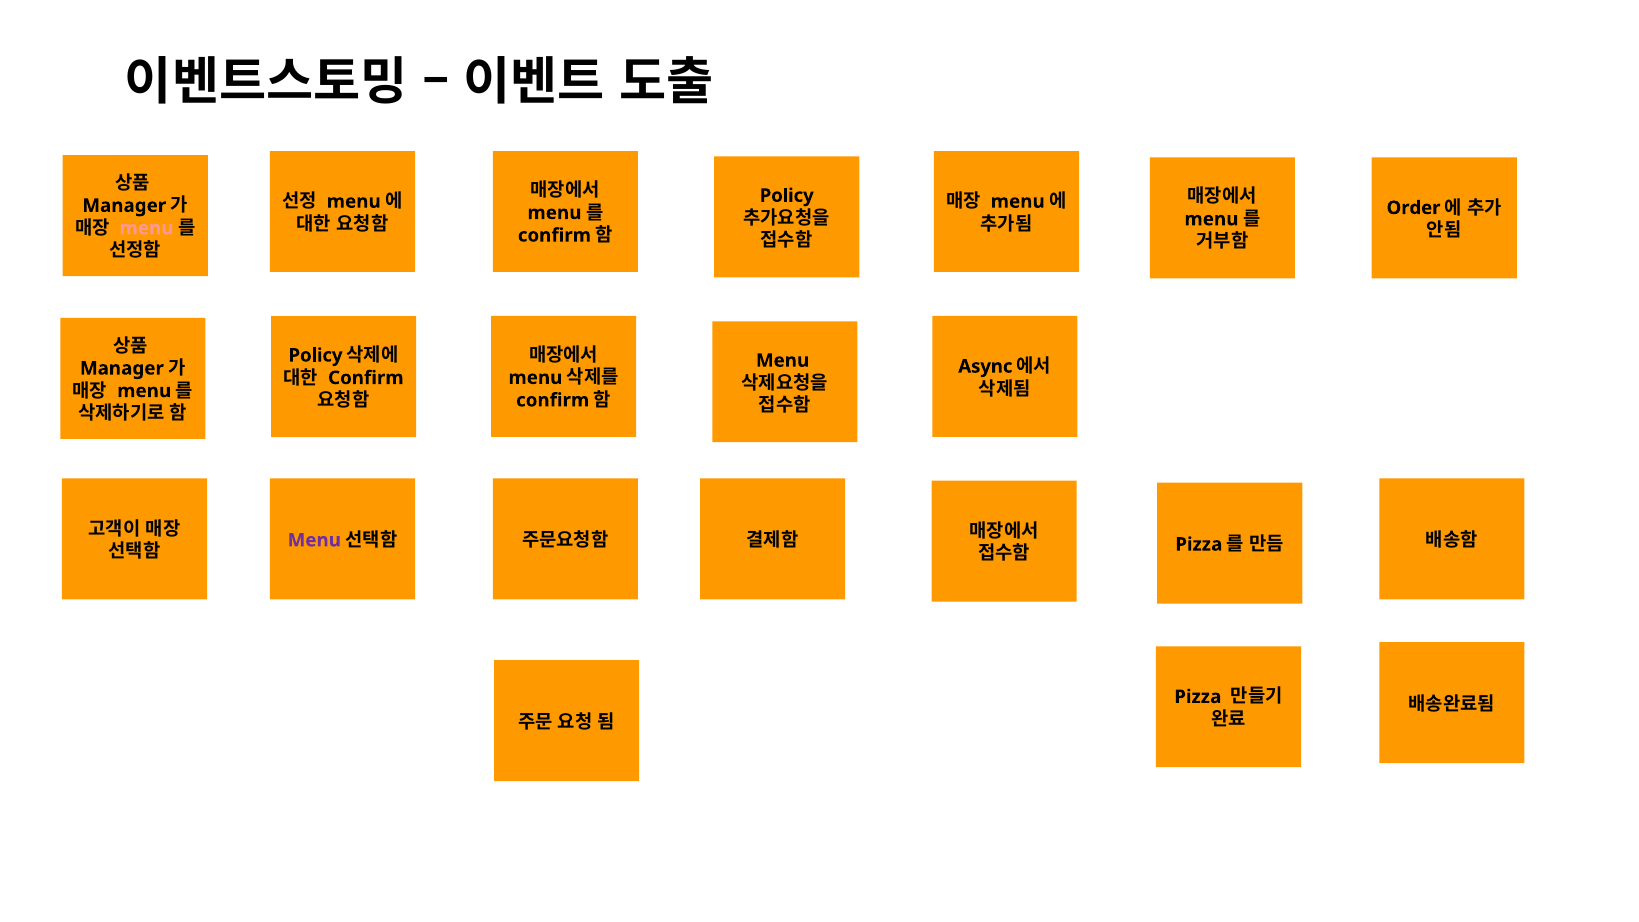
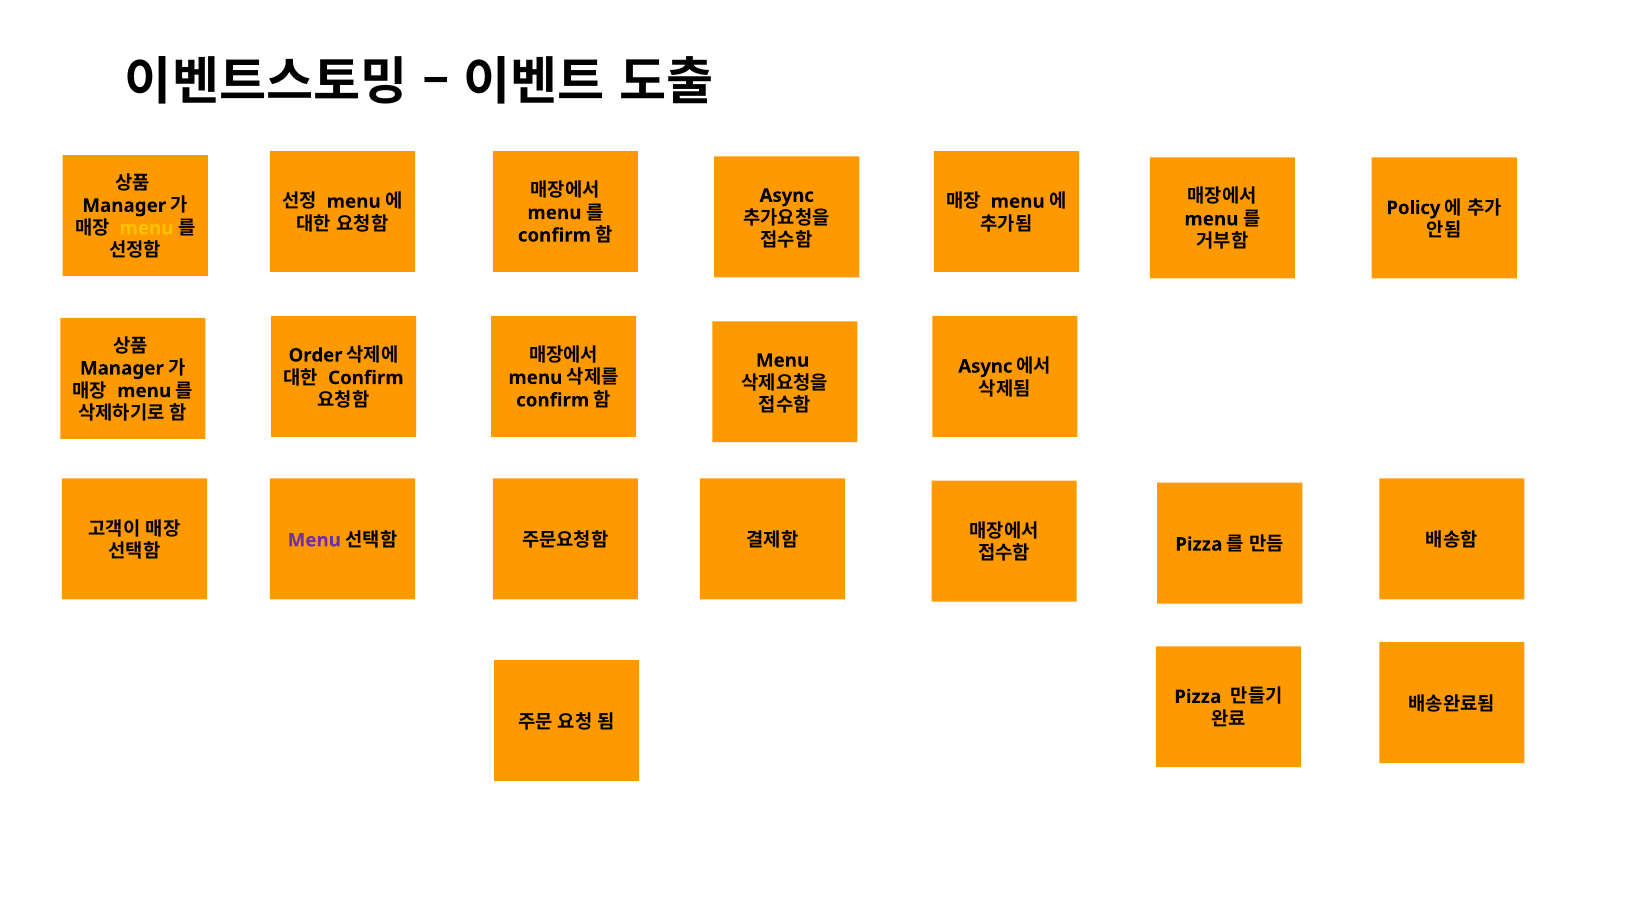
Policy: Policy -> Async (787, 196)
Order: Order -> Policy (1413, 208)
menu colour: pink -> yellow (147, 228)
Policy: Policy -> Order (316, 355)
